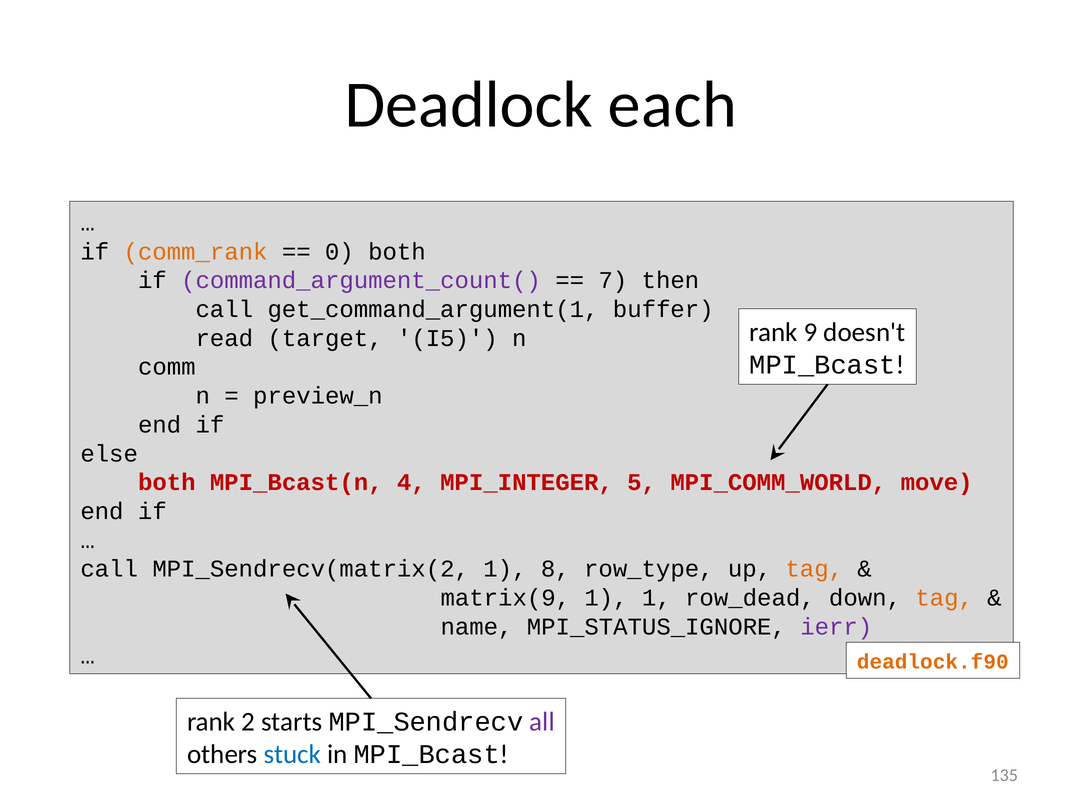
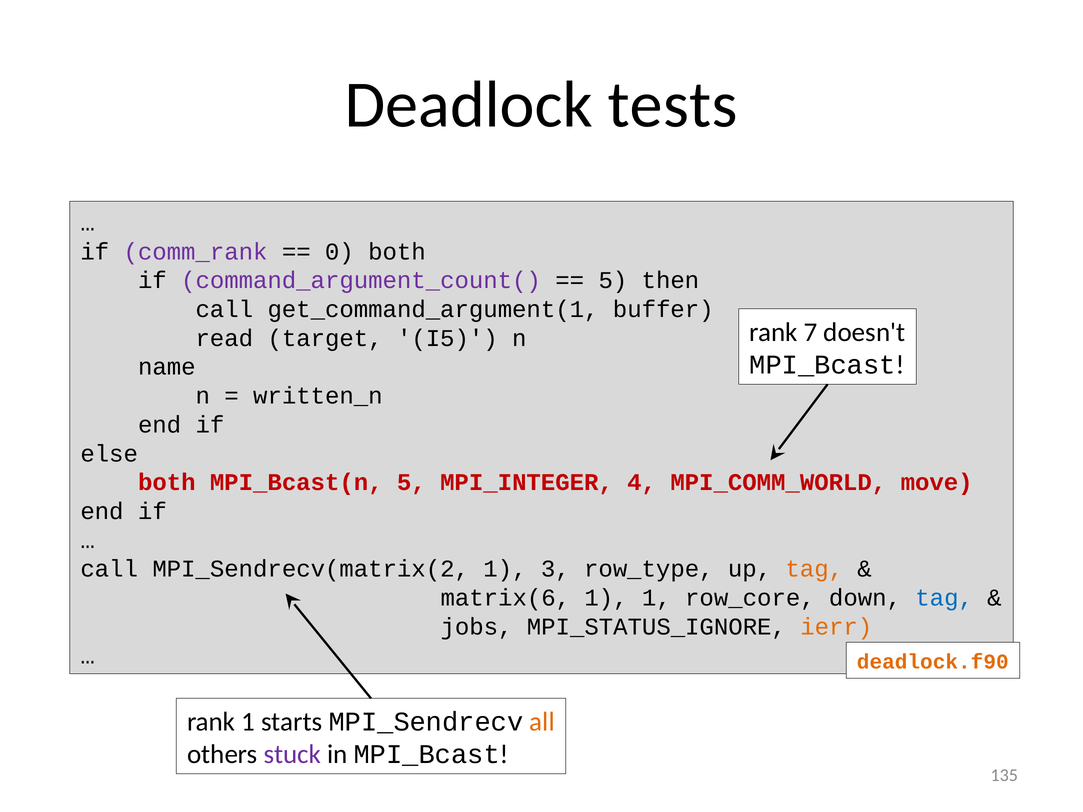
each: each -> tests (673, 105)
comm_rank colour: orange -> purple (196, 252)
7: 7 -> 5 (613, 281)
9: 9 -> 7 (811, 332)
comm: comm -> name (167, 367)
preview_n: preview_n -> written_n (318, 396)
MPI_Bcast(n 4: 4 -> 5 (411, 483)
5: 5 -> 4 (642, 483)
8: 8 -> 3 (555, 569)
matrix(9: matrix(9 -> matrix(6 (505, 598)
row_dead: row_dead -> row_core (750, 598)
tag colour: orange -> blue (944, 598)
name: name -> jobs (477, 627)
ierr colour: purple -> orange (836, 627)
rank 2: 2 -> 1 (248, 722)
all colour: purple -> orange (542, 722)
stuck colour: blue -> purple (292, 755)
